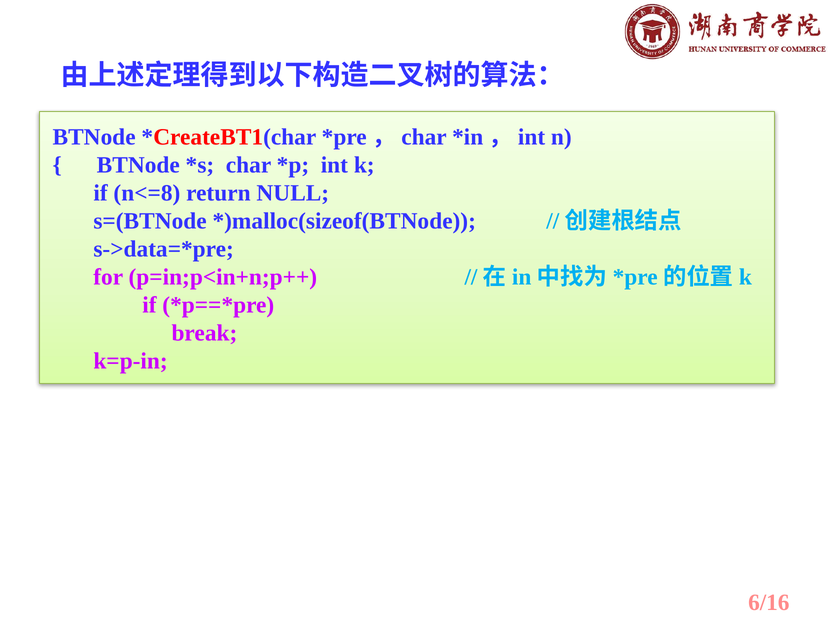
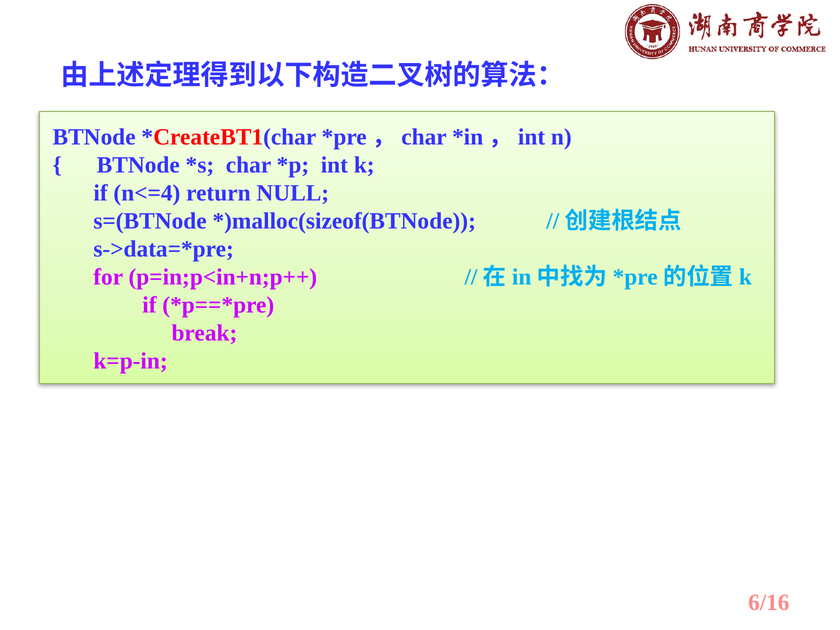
n<=8: n<=8 -> n<=4 (147, 193)
